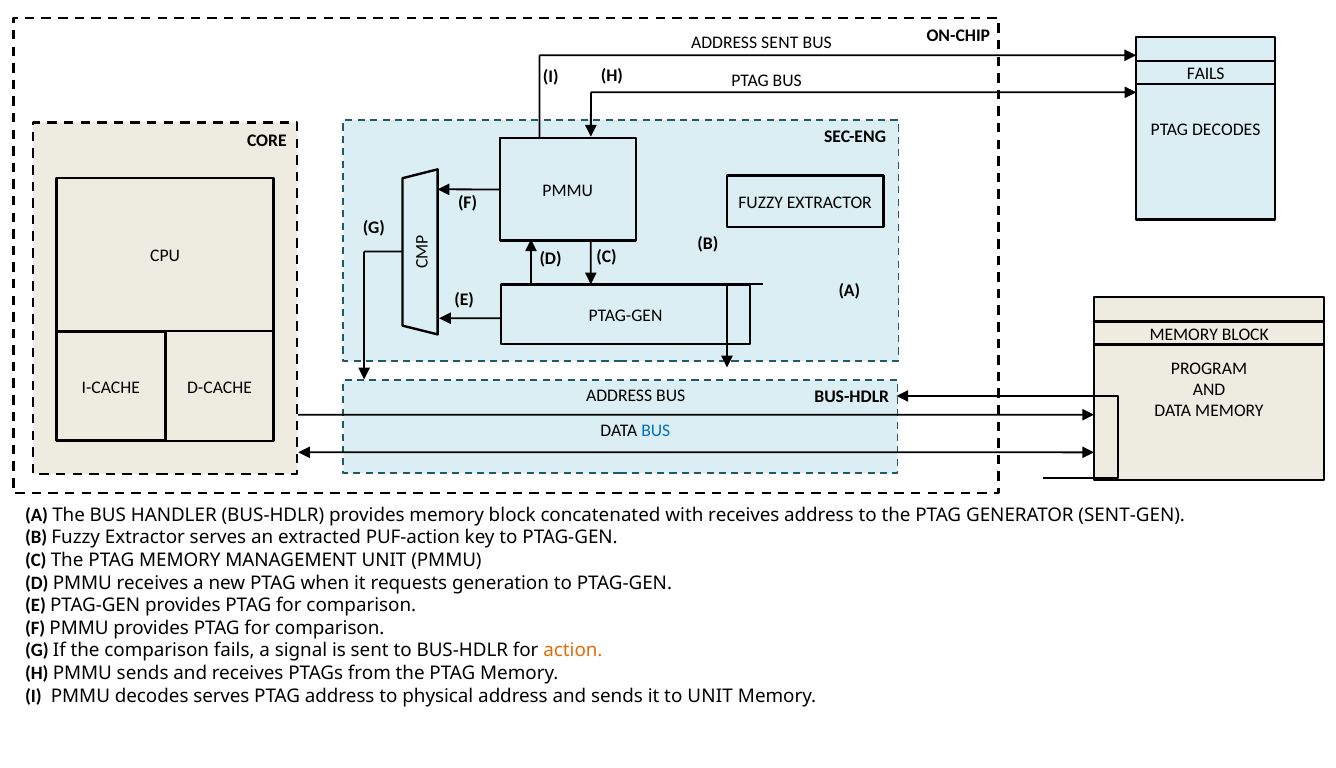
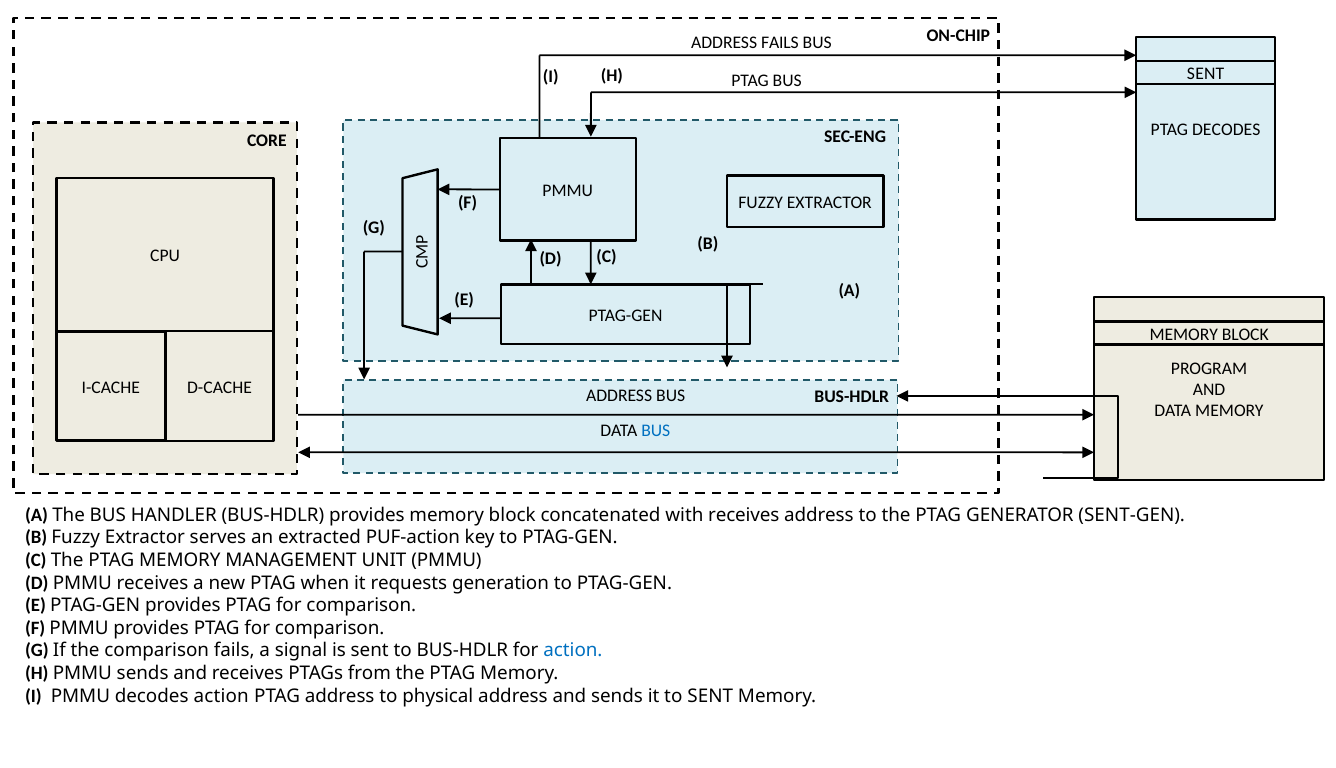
ADDRESS SENT: SENT -> FAILS (780, 43)
FAILS: FAILS -> SENT (1206, 74)
action colour: orange -> blue (573, 651)
decodes serves: serves -> action (221, 696)
to UNIT: UNIT -> SENT (710, 696)
